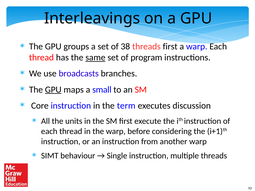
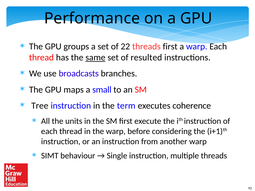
Interleavings: Interleavings -> Performance (92, 18)
38: 38 -> 22 (125, 47)
program: program -> resulted (146, 58)
GPU underline: present -> none (53, 90)
Core: Core -> Tree (40, 106)
discussion: discussion -> coherence (192, 106)
